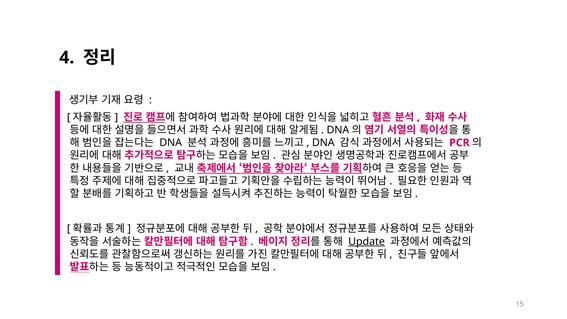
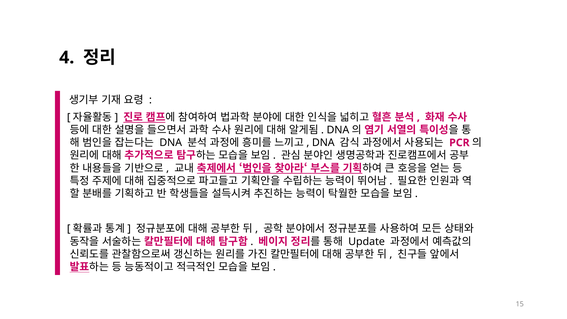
Update underline: present -> none (367, 242)
